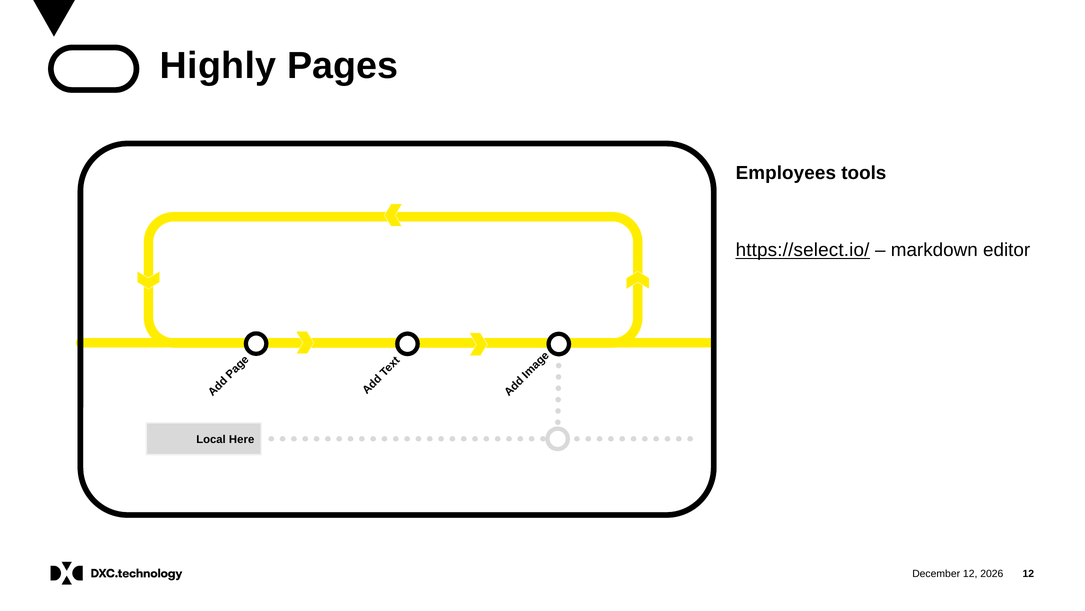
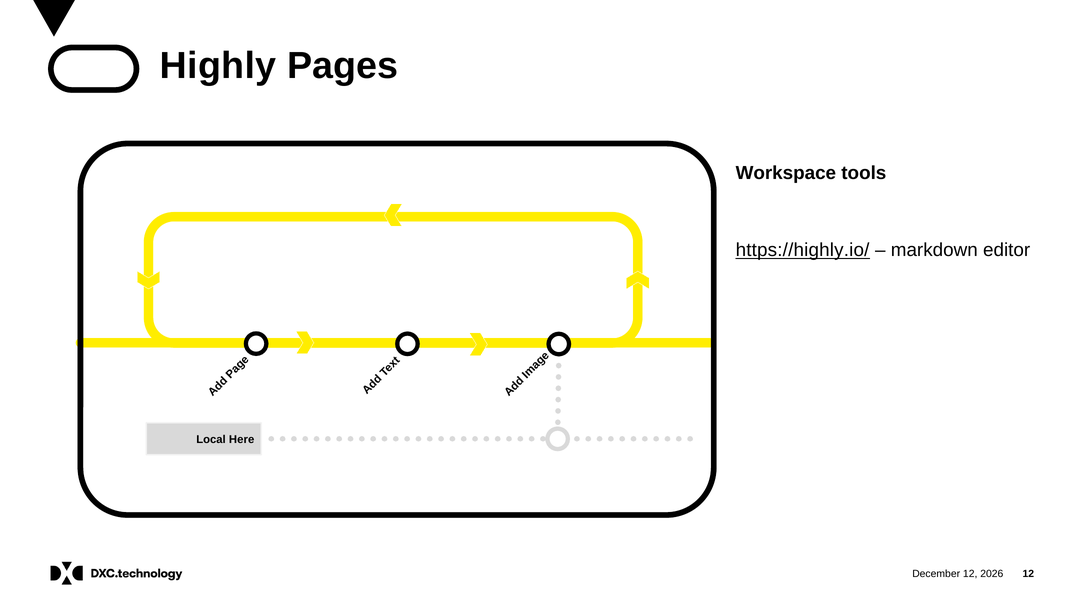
Employees: Employees -> Workspace (786, 173)
https://select.io/: https://select.io/ -> https://highly.io/ (803, 250)
